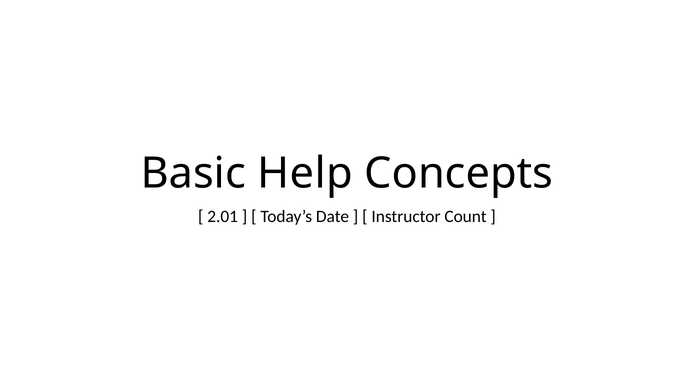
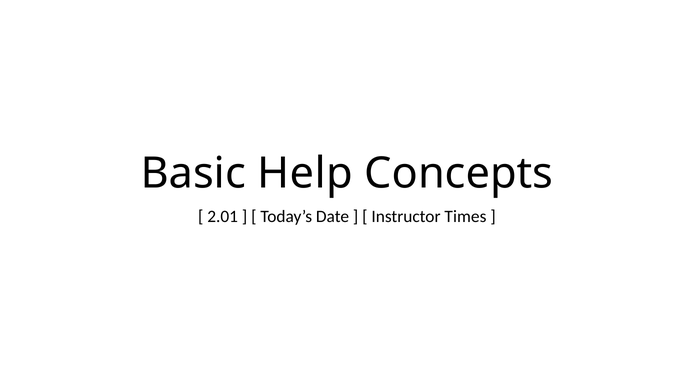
Count: Count -> Times (465, 217)
